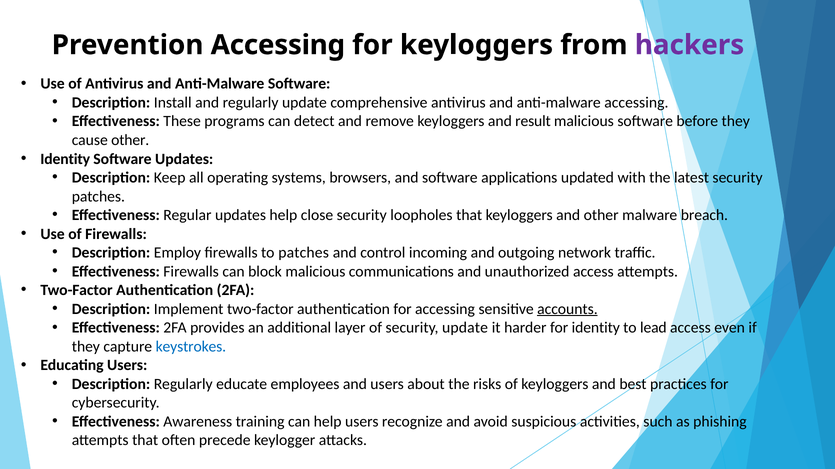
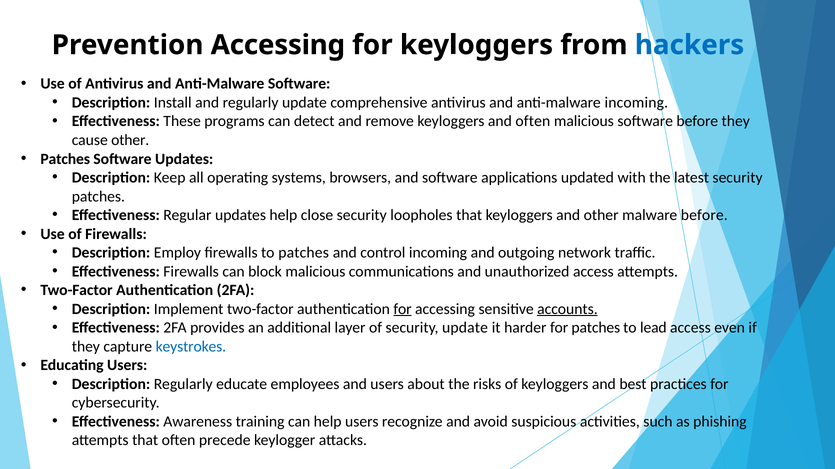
hackers colour: purple -> blue (689, 45)
anti-malware accessing: accessing -> incoming (636, 103)
and result: result -> often (533, 122)
Identity: Identity -> Patches (65, 159)
malware breach: breach -> before (704, 215)
for underline: none -> present (403, 309)
for identity: identity -> patches (596, 328)
